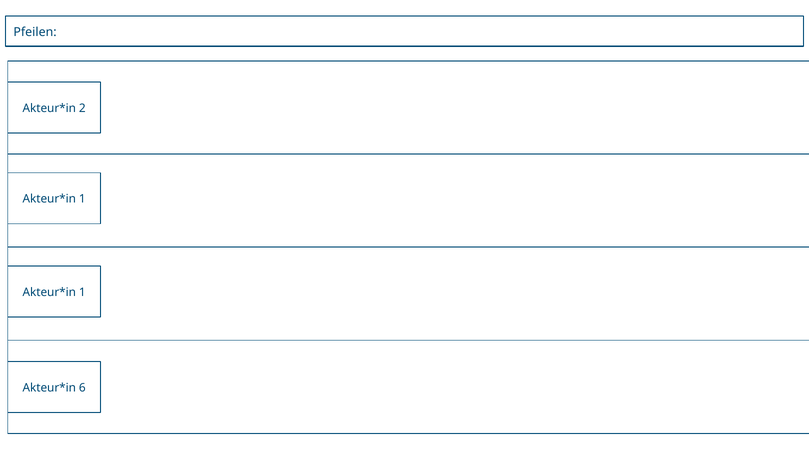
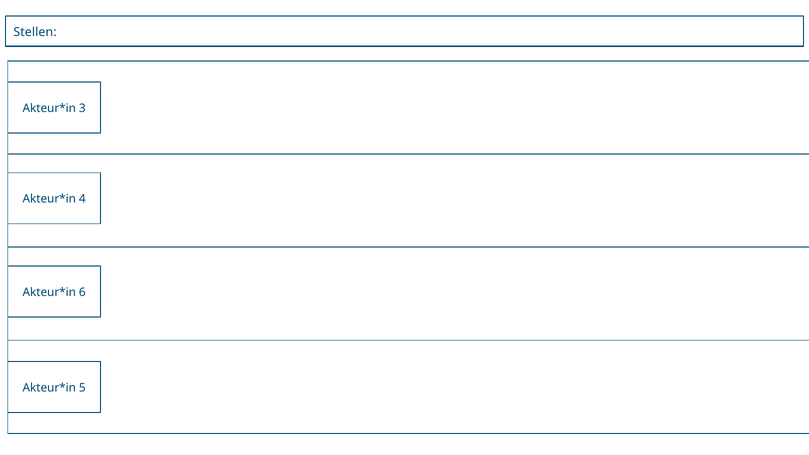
Pfeilen: Pfeilen -> Stellen (35, 32)
2: 2 -> 3 (82, 108)
1: 1 -> 4 (82, 199)
1: 1 -> 6 (82, 293)
6: 6 -> 5 (82, 388)
